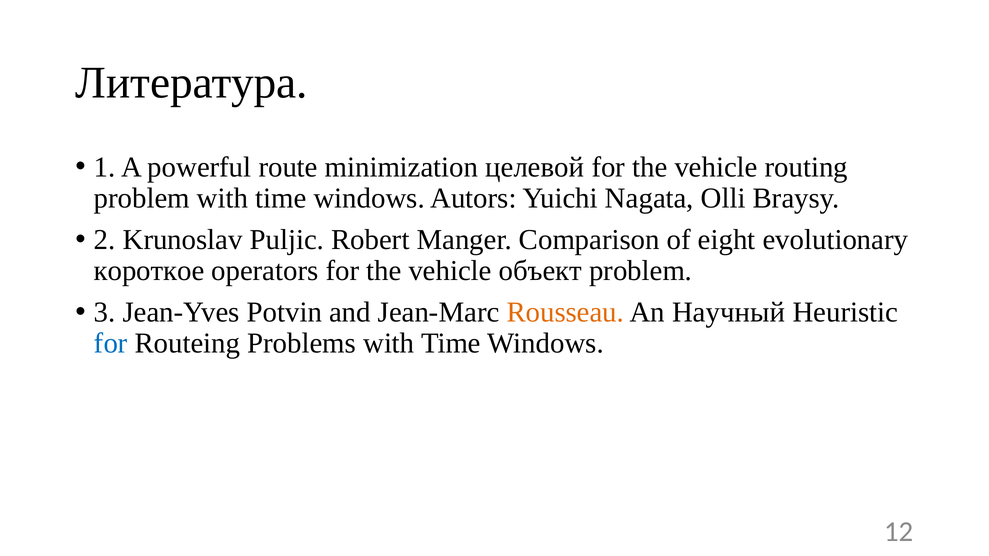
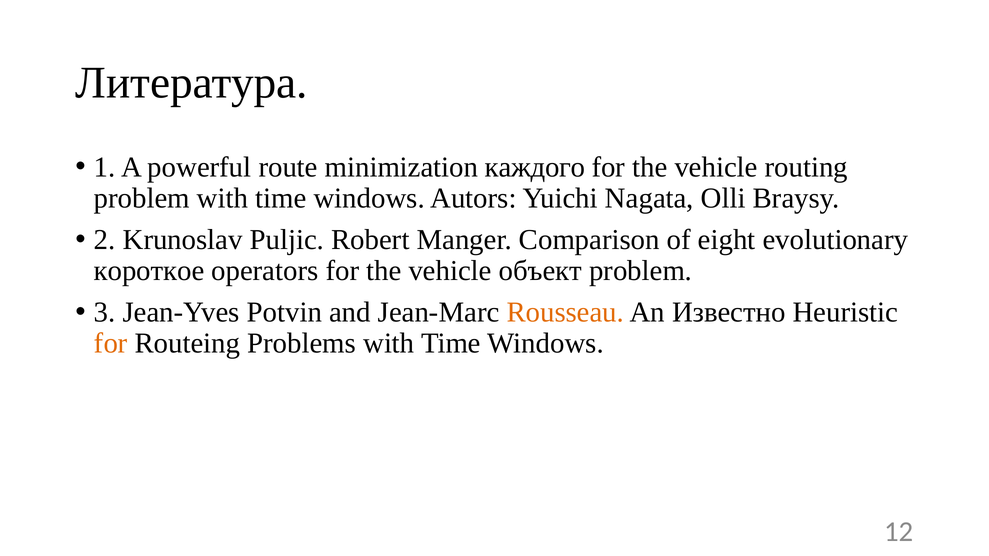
целевой: целевой -> каждого (535, 167)
Научный: Научный -> Известно (729, 312)
for colour: blue -> orange (111, 344)
